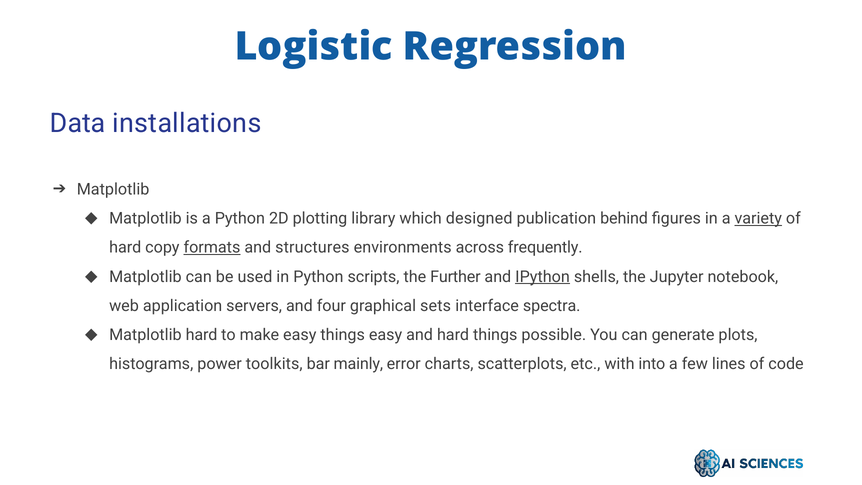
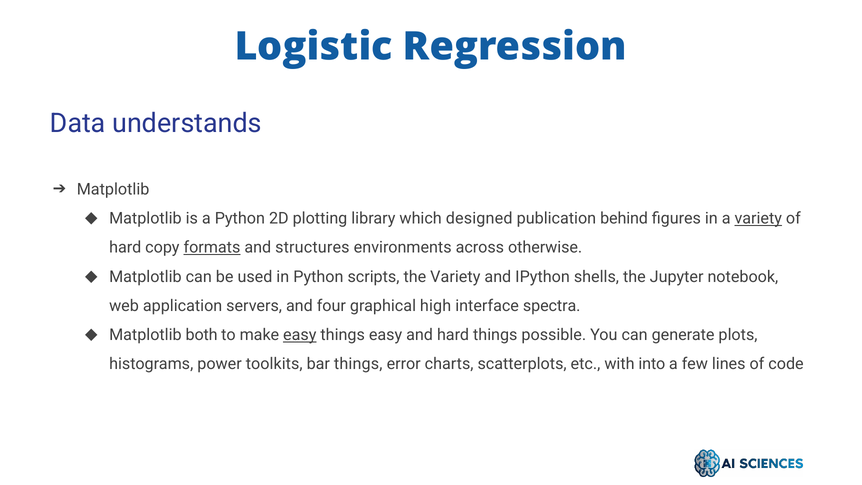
installations: installations -> understands (187, 124)
frequently: frequently -> otherwise (545, 248)
the Further: Further -> Variety (455, 277)
IPython underline: present -> none (543, 277)
sets: sets -> high (436, 306)
Matplotlib hard: hard -> both (202, 335)
easy underline: none -> present (300, 335)
bar mainly: mainly -> things (358, 364)
